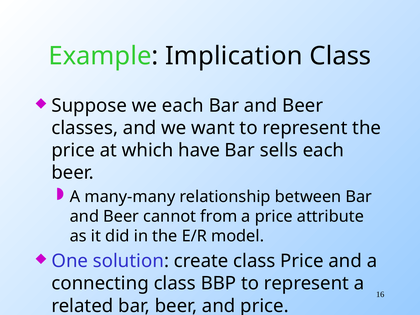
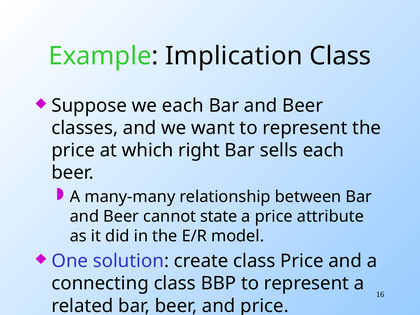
have: have -> right (199, 150)
from: from -> state (219, 217)
